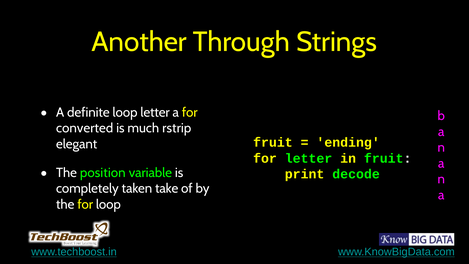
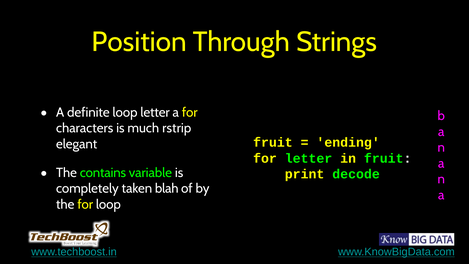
Another: Another -> Position (139, 42)
converted: converted -> characters (85, 128)
position: position -> contains (103, 173)
take: take -> blah (167, 188)
